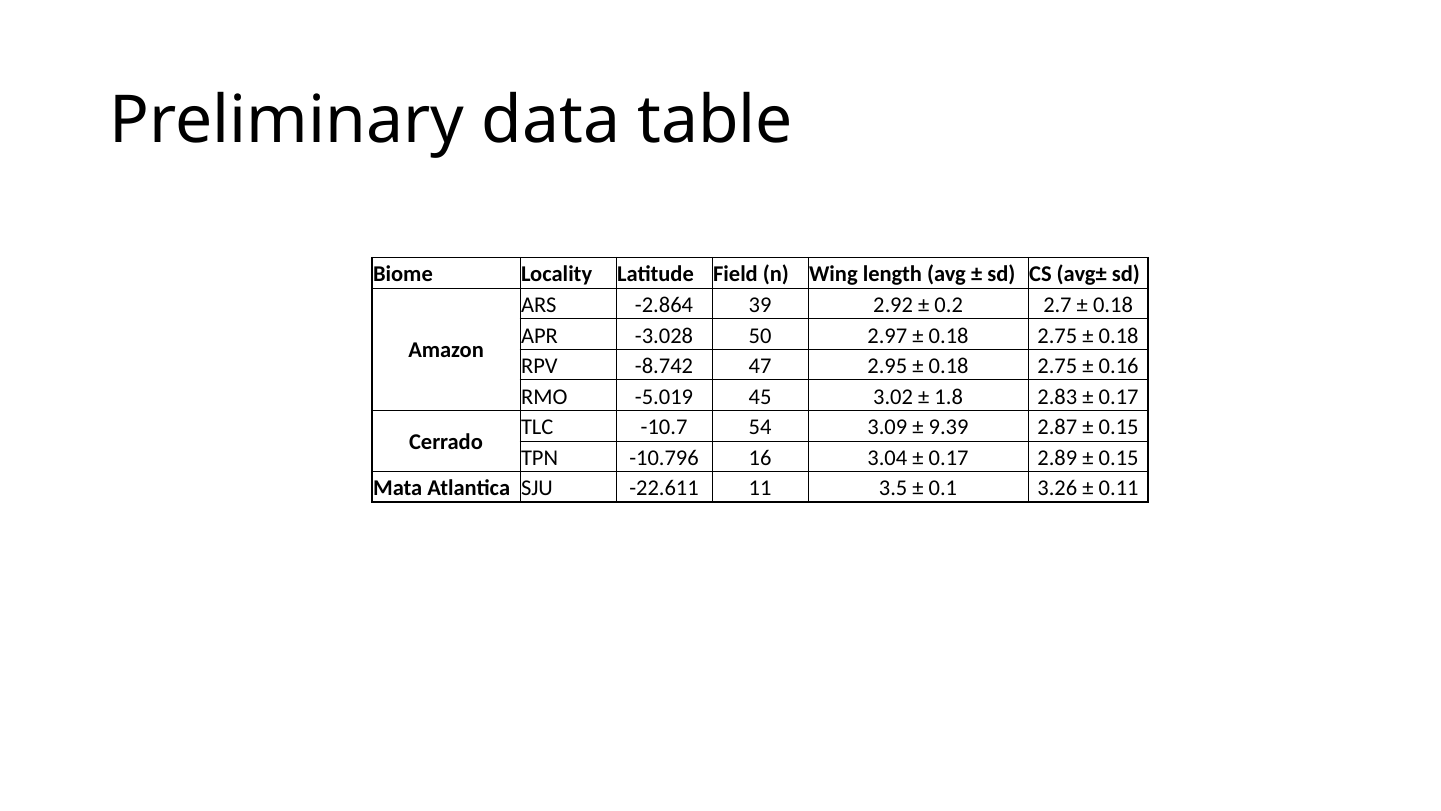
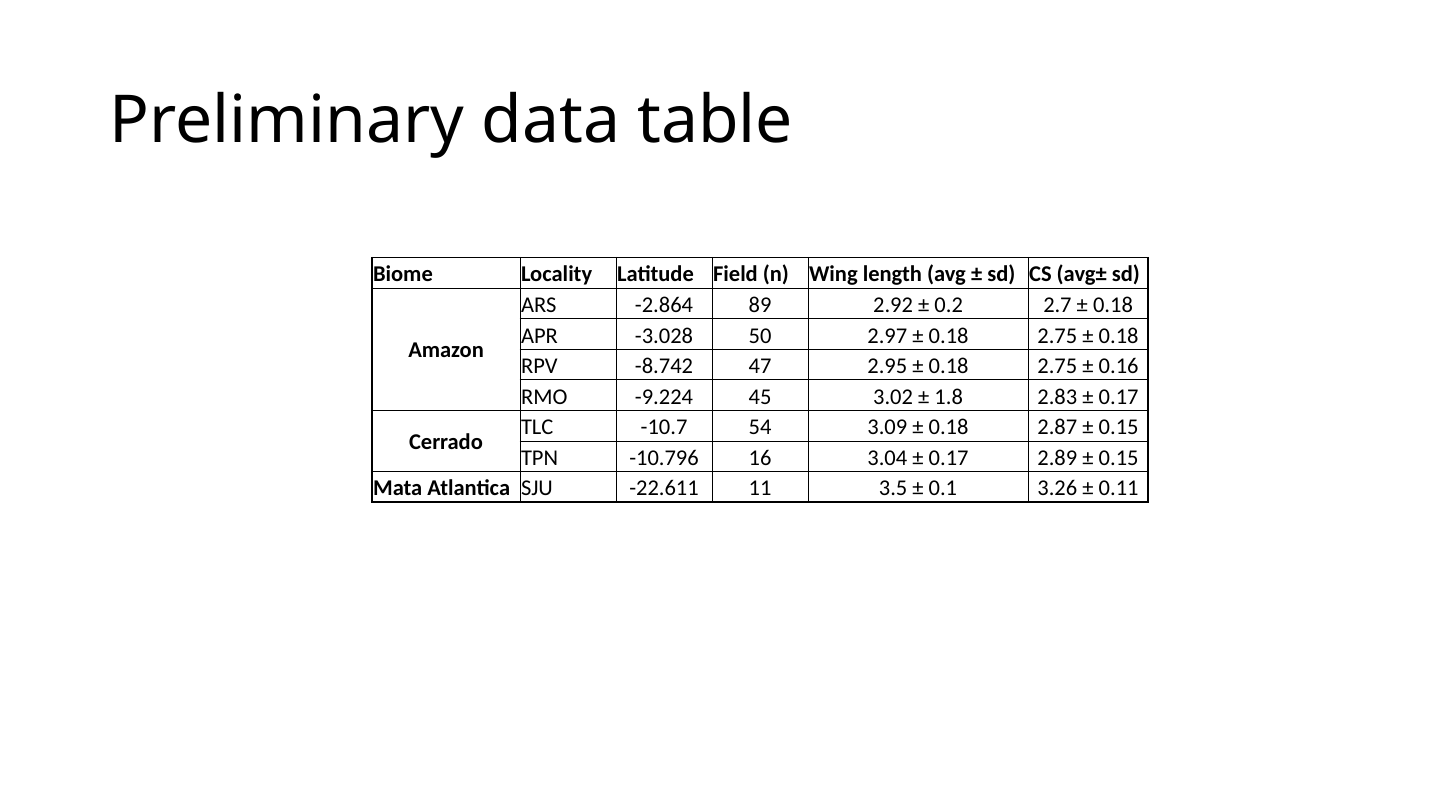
39: 39 -> 89 (760, 305)
-5.019: -5.019 -> -9.224 (664, 397)
9.39: 9.39 -> 0.18 (949, 427)
